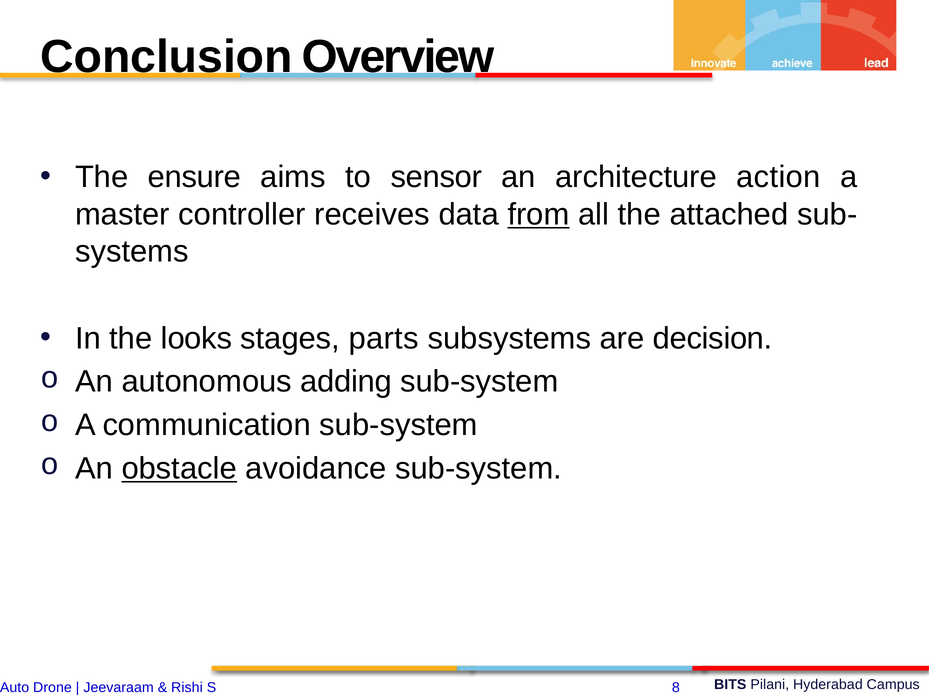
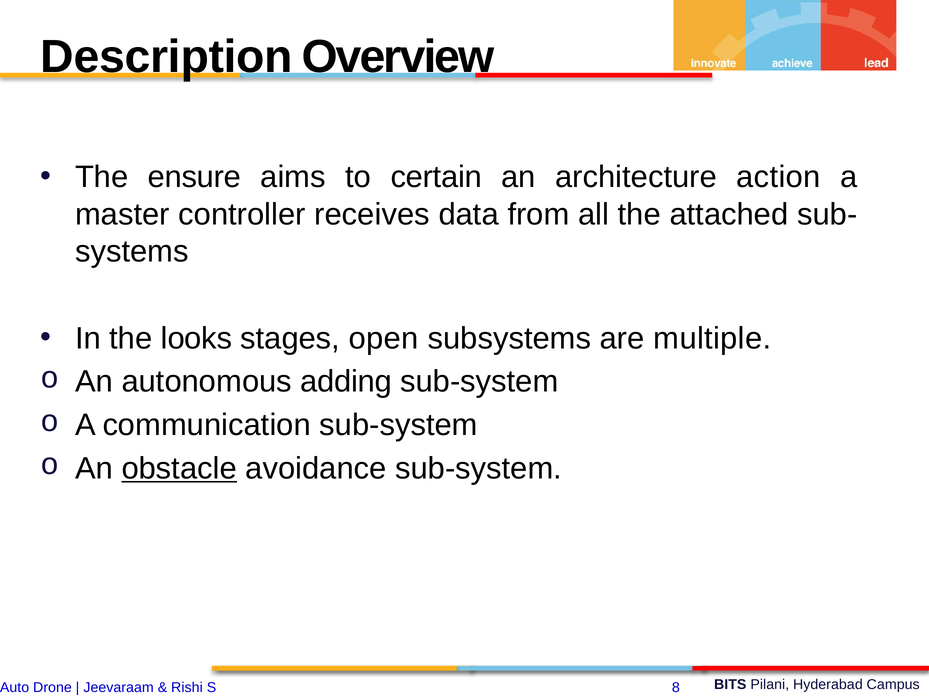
Conclusion: Conclusion -> Description (167, 57)
sensor: sensor -> certain (436, 177)
from underline: present -> none (539, 214)
parts: parts -> open (384, 338)
decision: decision -> multiple (712, 338)
